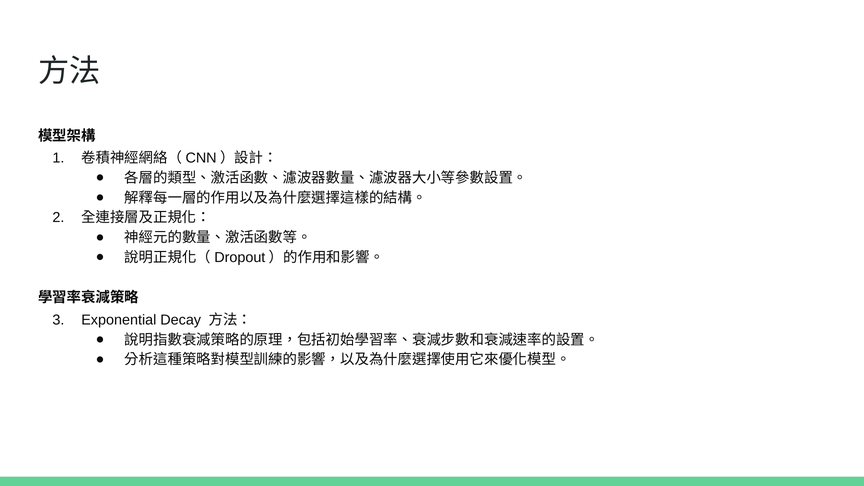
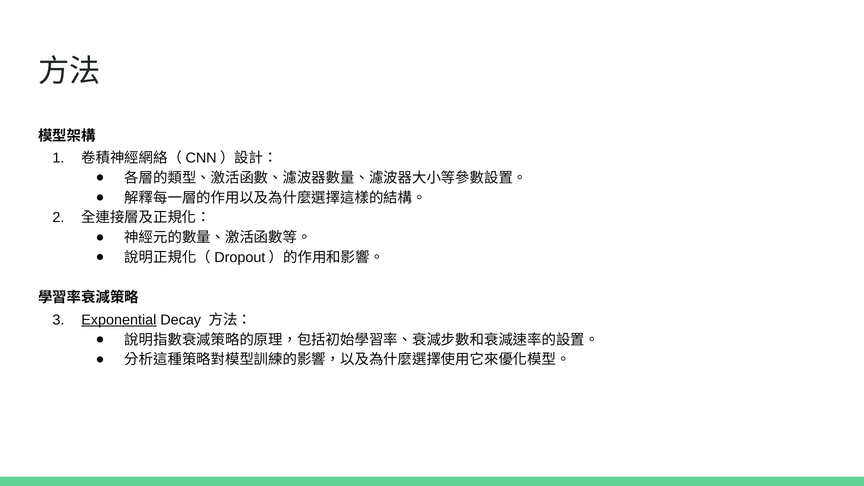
Exponential underline: none -> present (119, 320)
